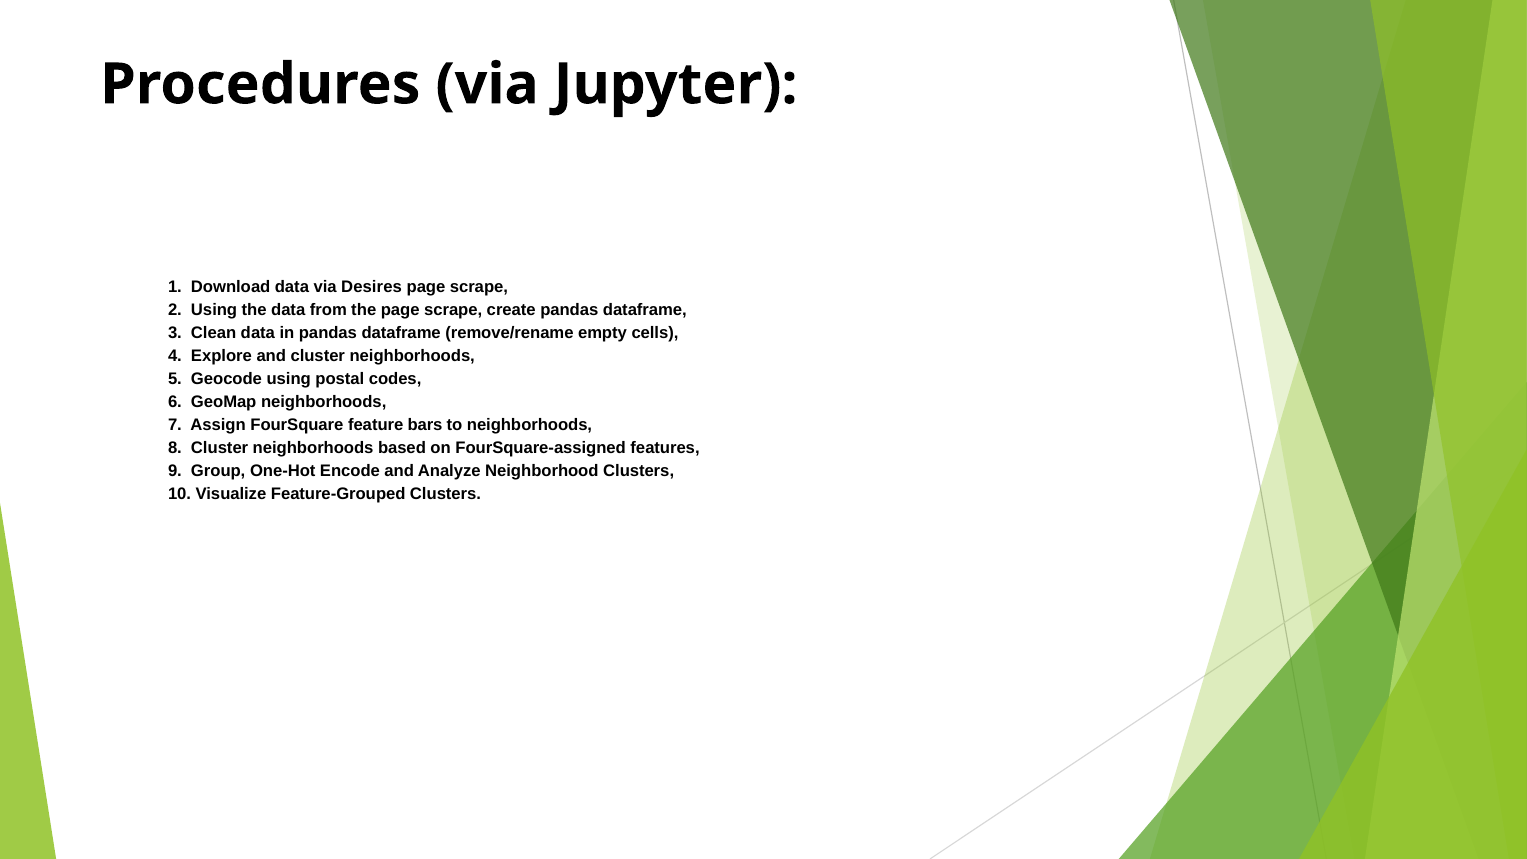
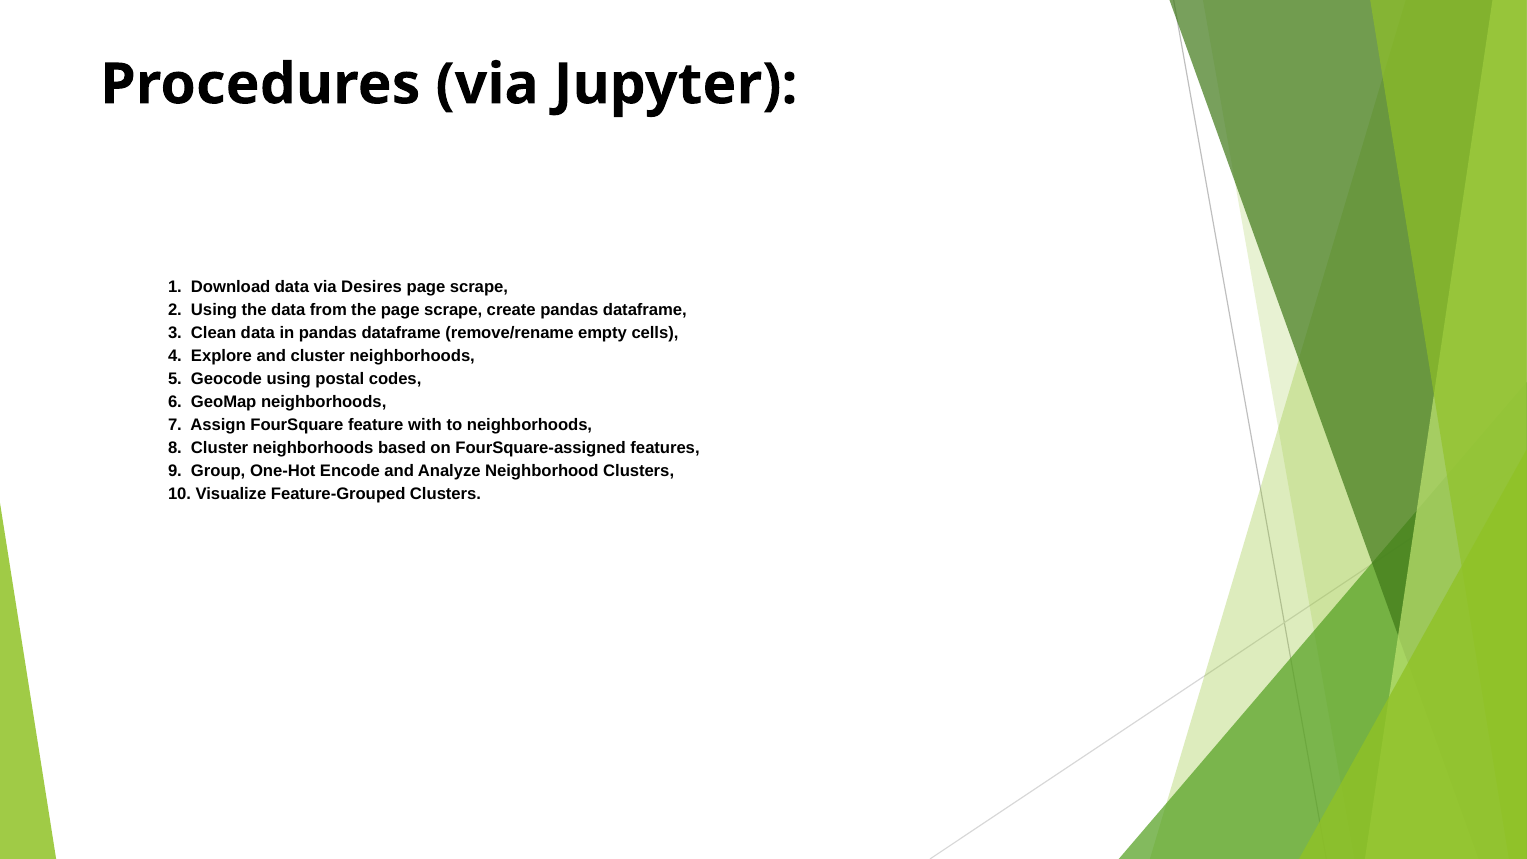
bars: bars -> with (425, 425)
